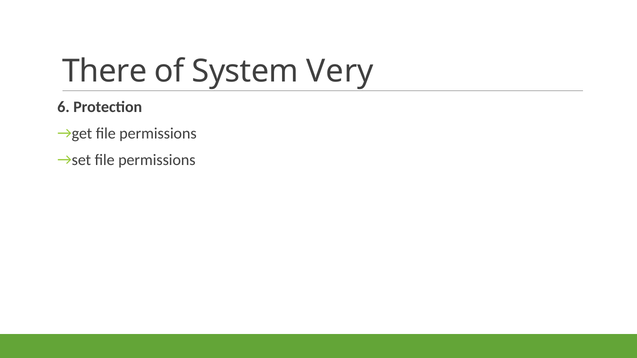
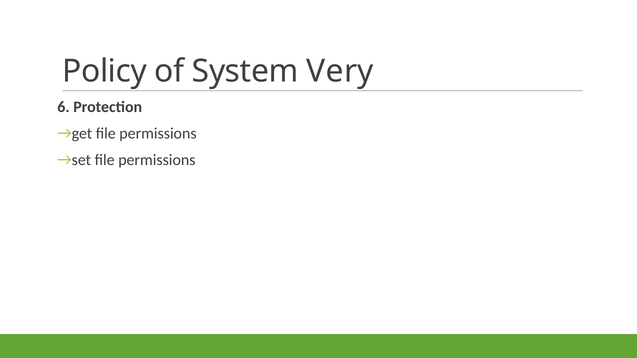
There: There -> Policy (105, 71)
